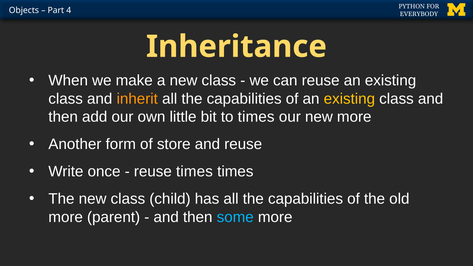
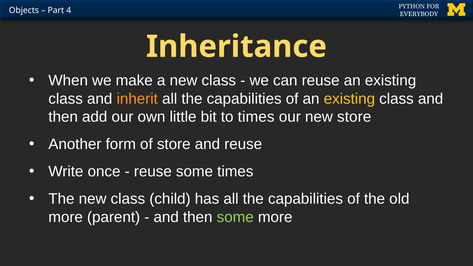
new more: more -> store (354, 117)
reuse times: times -> some (195, 172)
some colour: light blue -> light green (235, 217)
